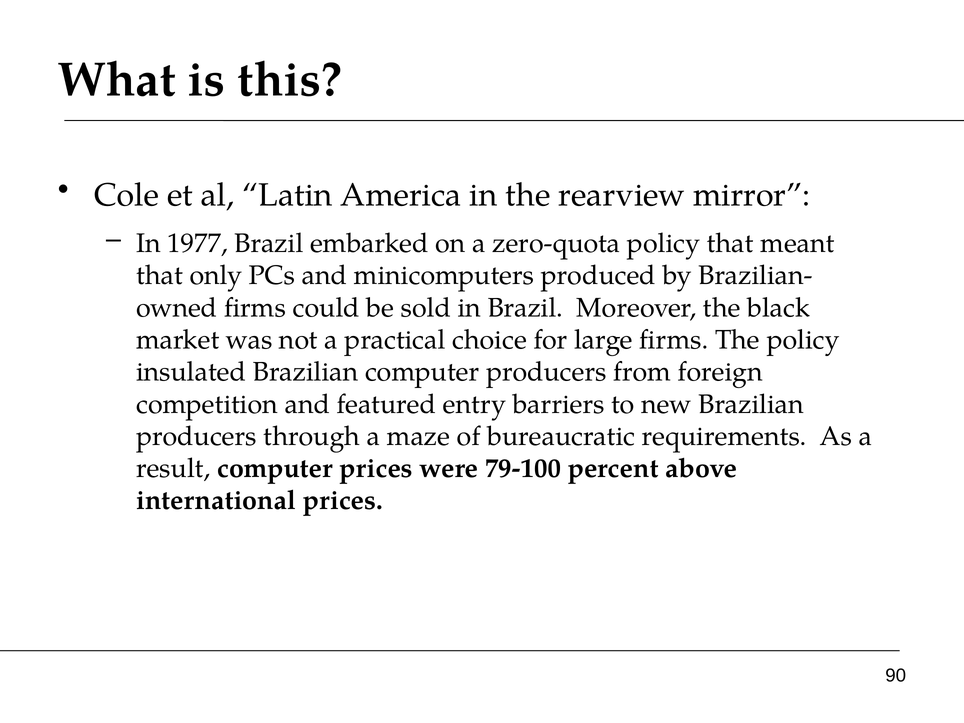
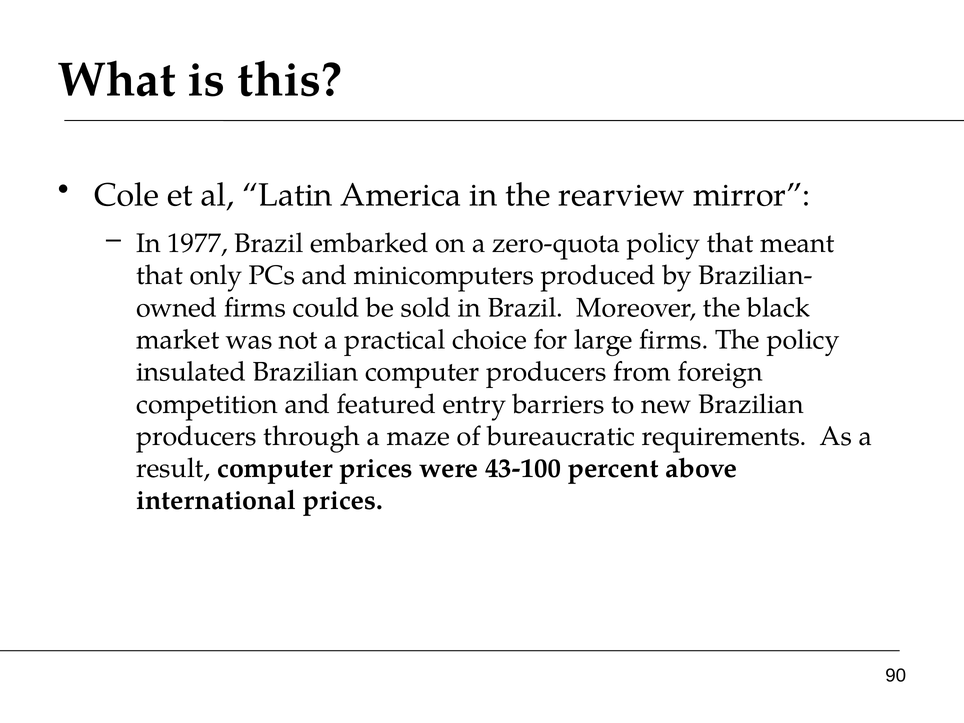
79-100: 79-100 -> 43-100 (523, 468)
